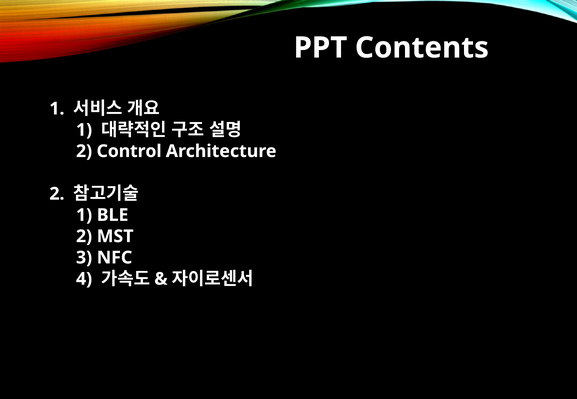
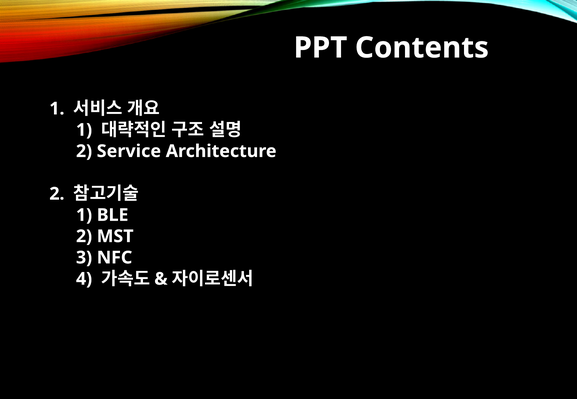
Control: Control -> Service (129, 151)
